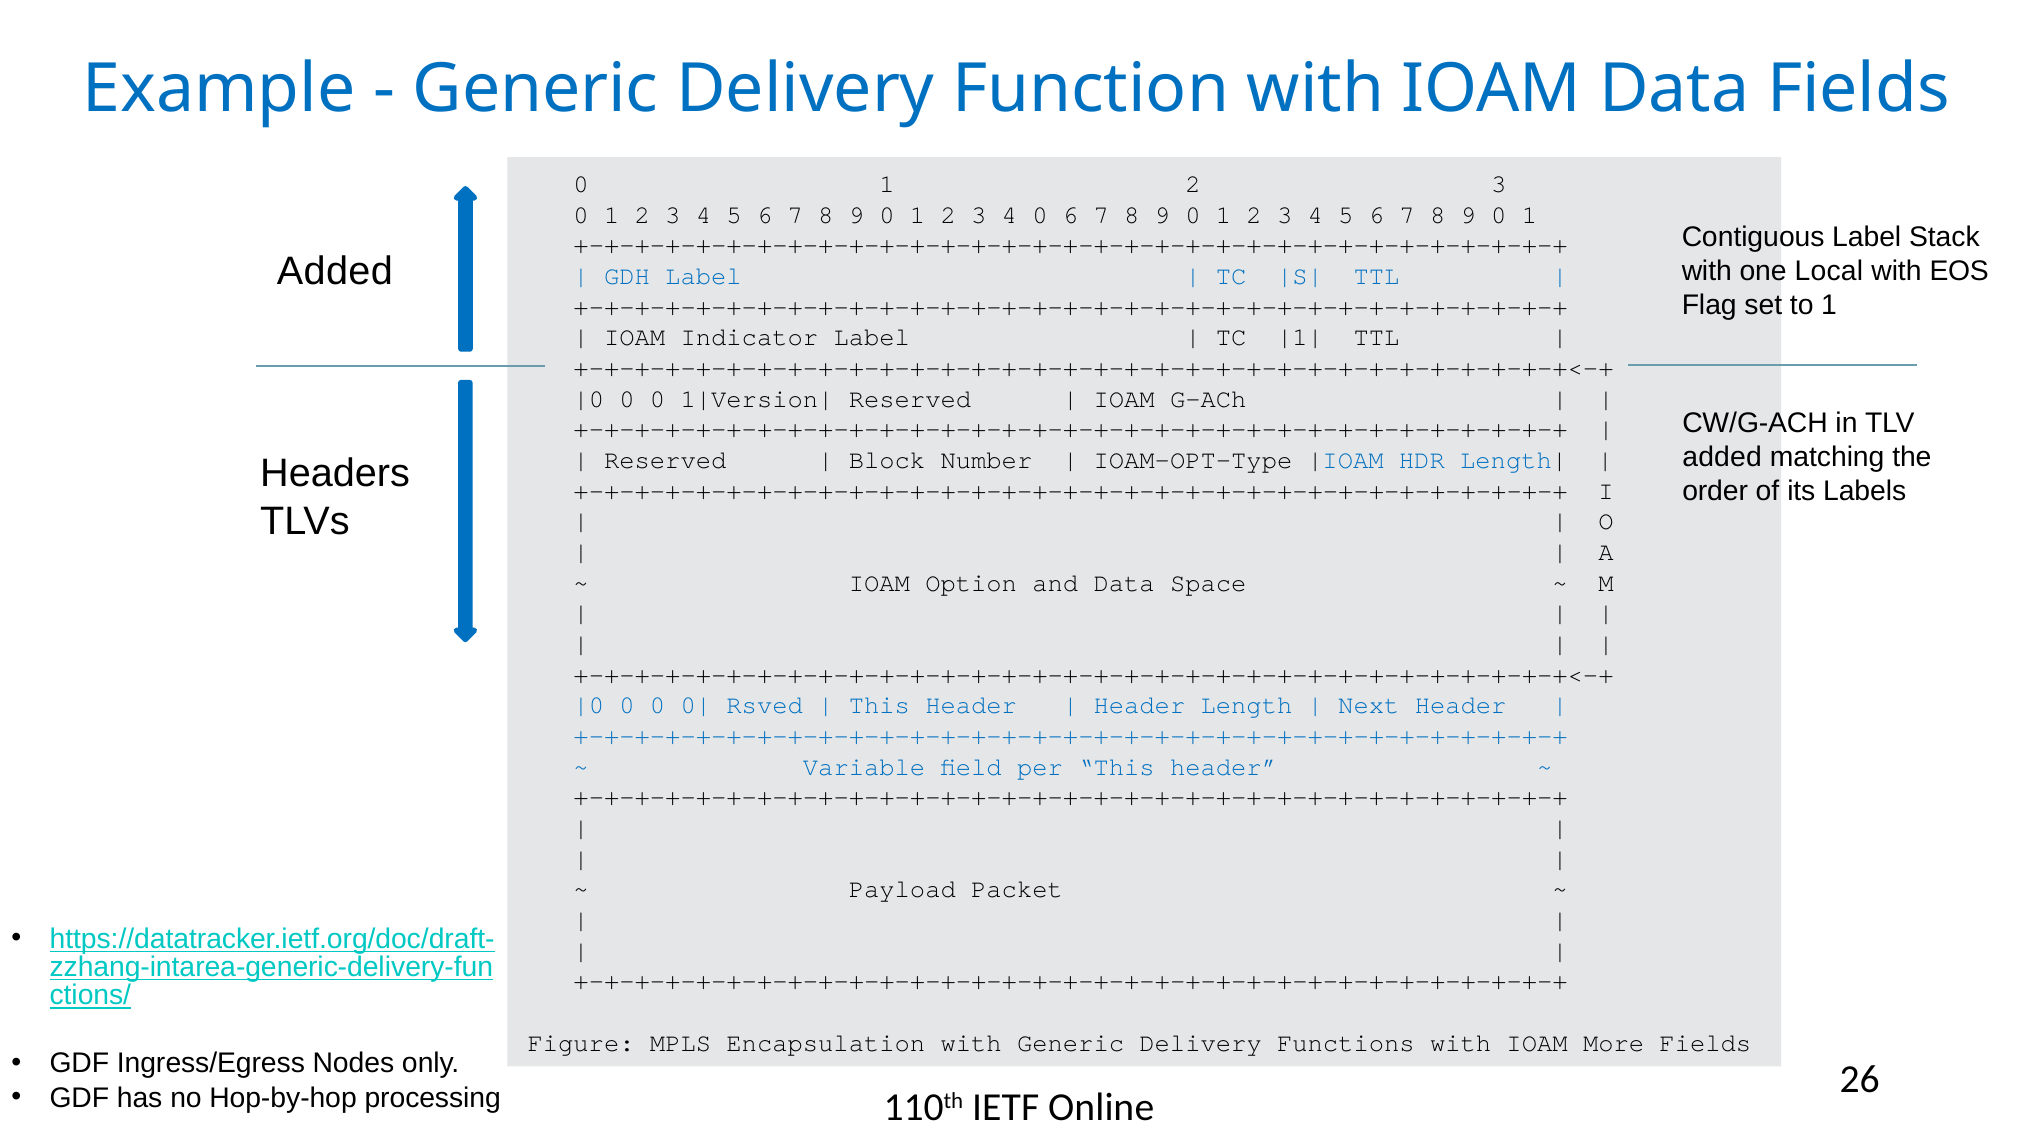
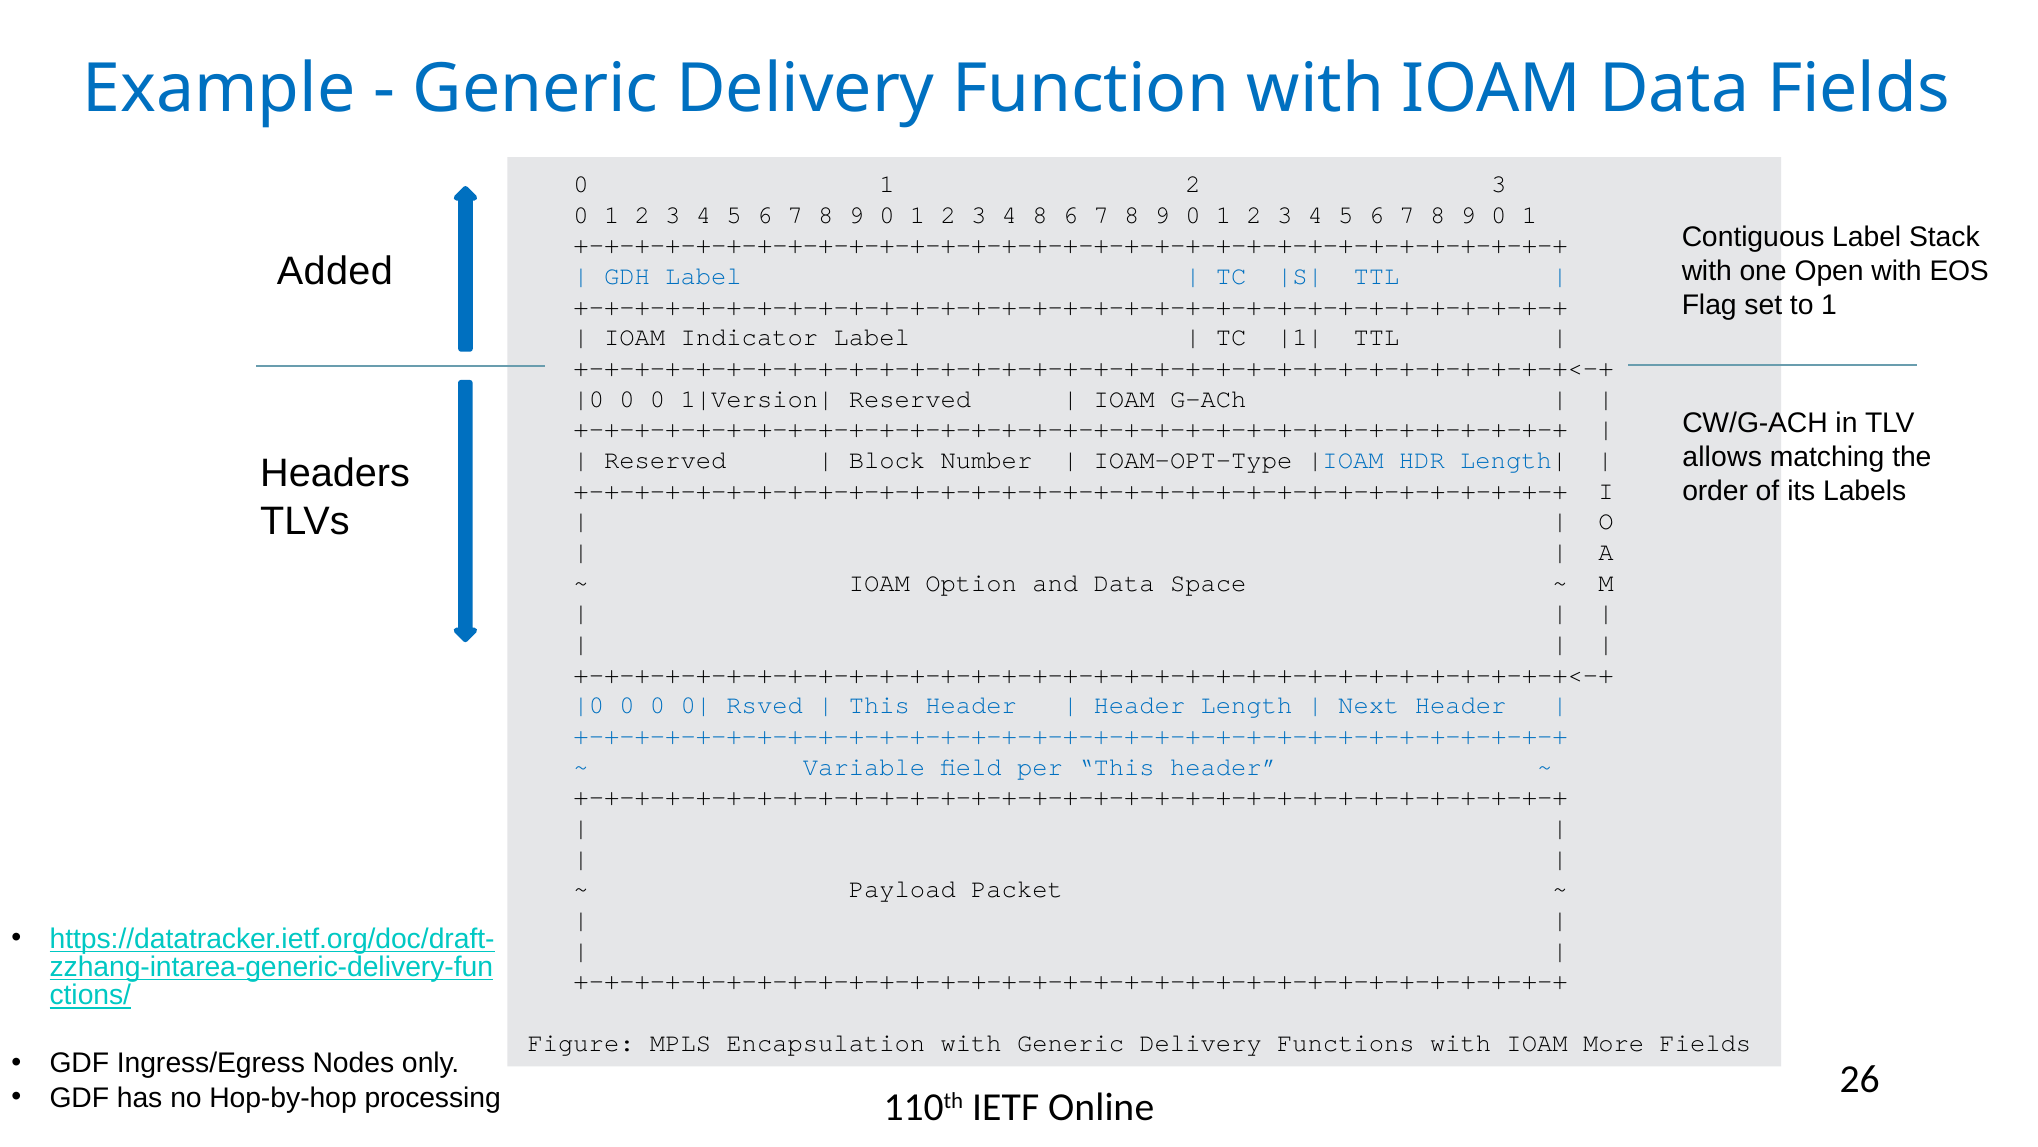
4 0: 0 -> 8 (1040, 215)
Local: Local -> Open (1829, 271)
added: added -> allows (1722, 457)
